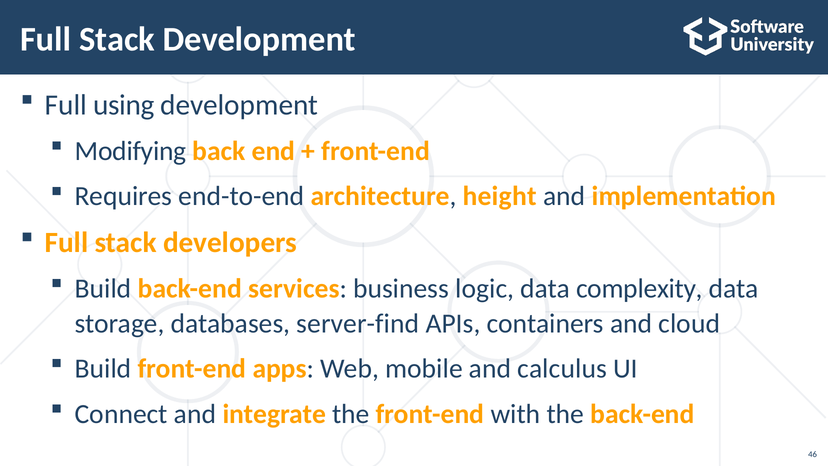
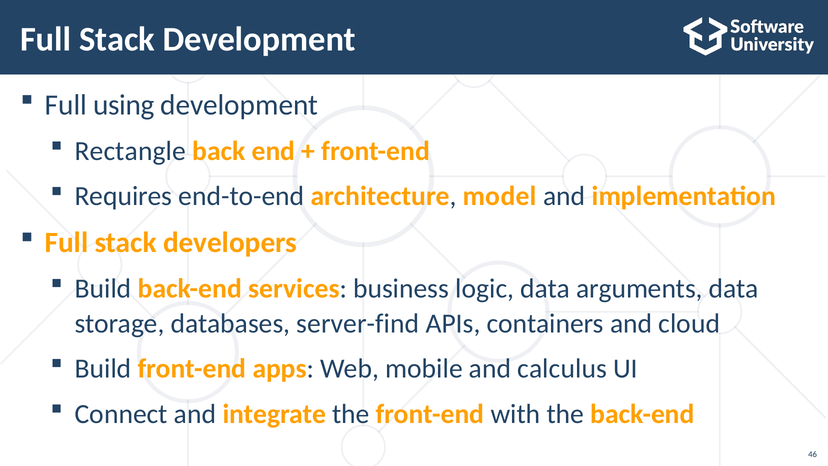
Modifying: Modifying -> Rectangle (130, 151)
height: height -> model (500, 196)
complexity: complexity -> arguments (639, 289)
